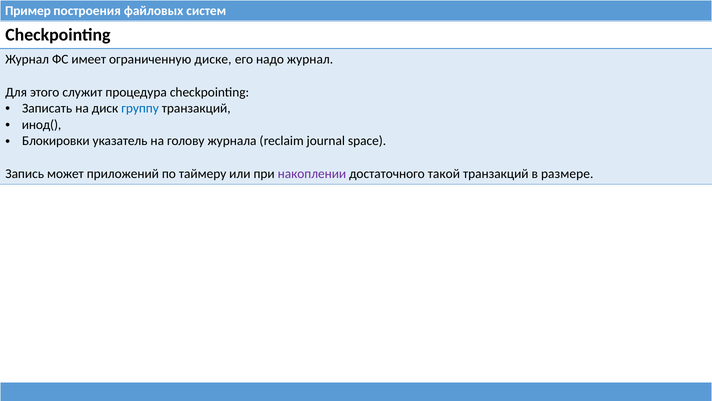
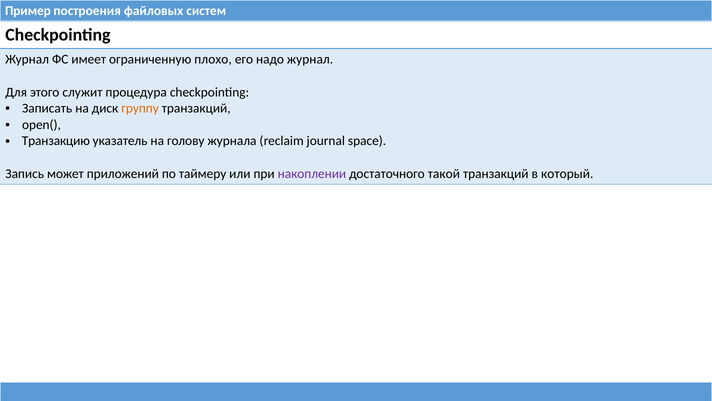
диске: диске -> плохо (213, 59)
группу colour: blue -> orange (140, 108)
инод(: инод( -> open( (41, 125)
Блокировки: Блокировки -> Транзакцию (56, 141)
размере: размере -> который (567, 173)
